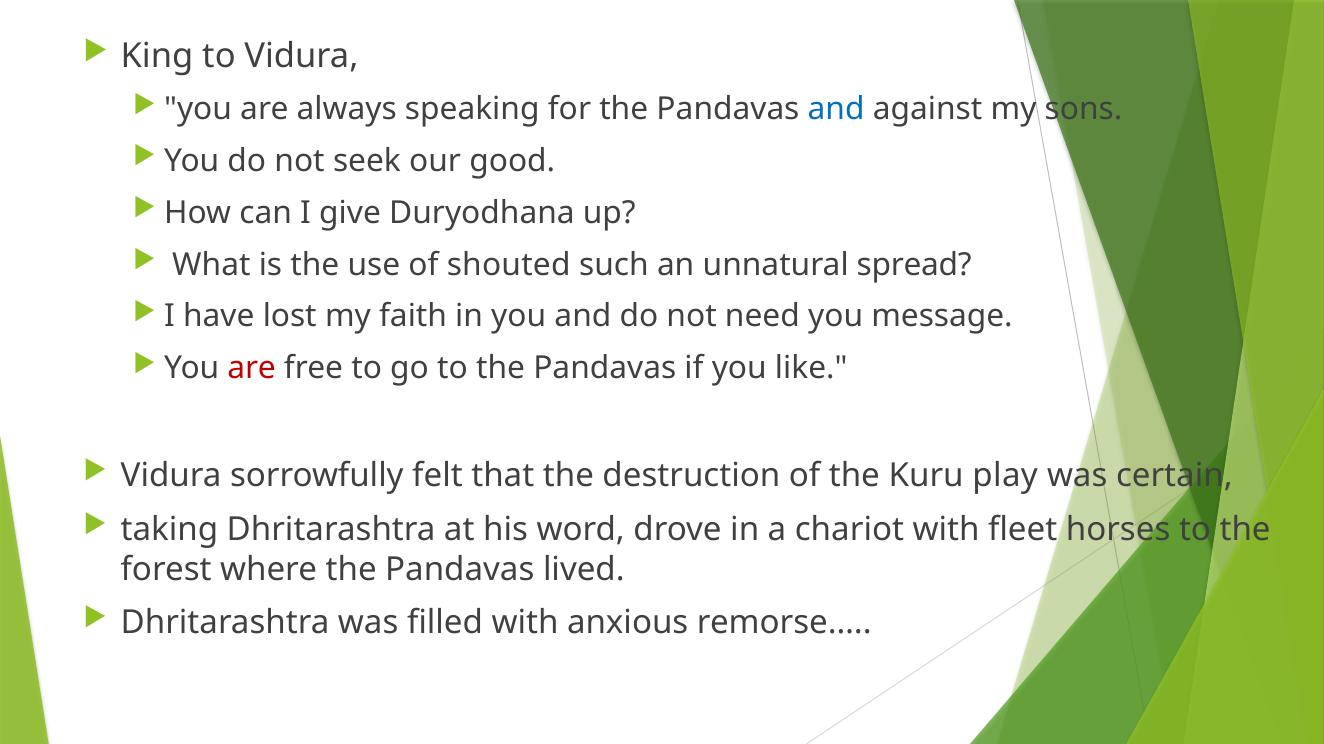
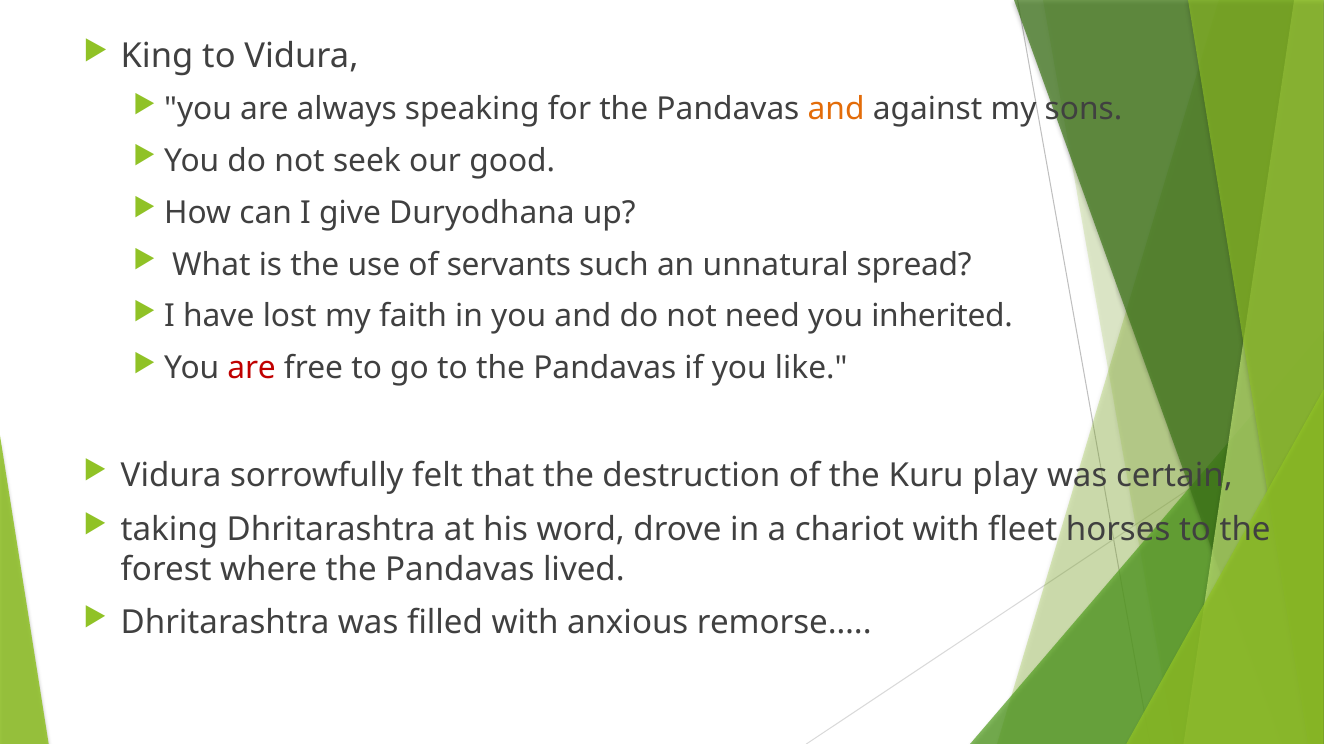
and colour: blue -> orange (836, 109)
shouted: shouted -> servants (509, 265)
message: message -> inherited (942, 317)
